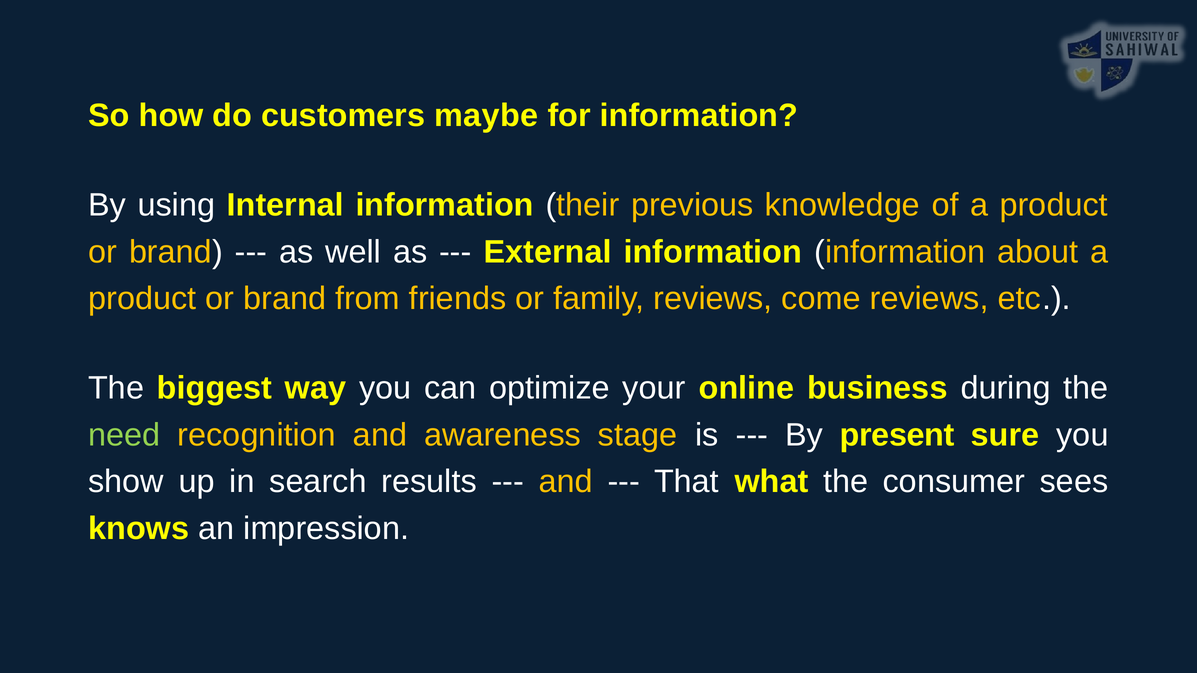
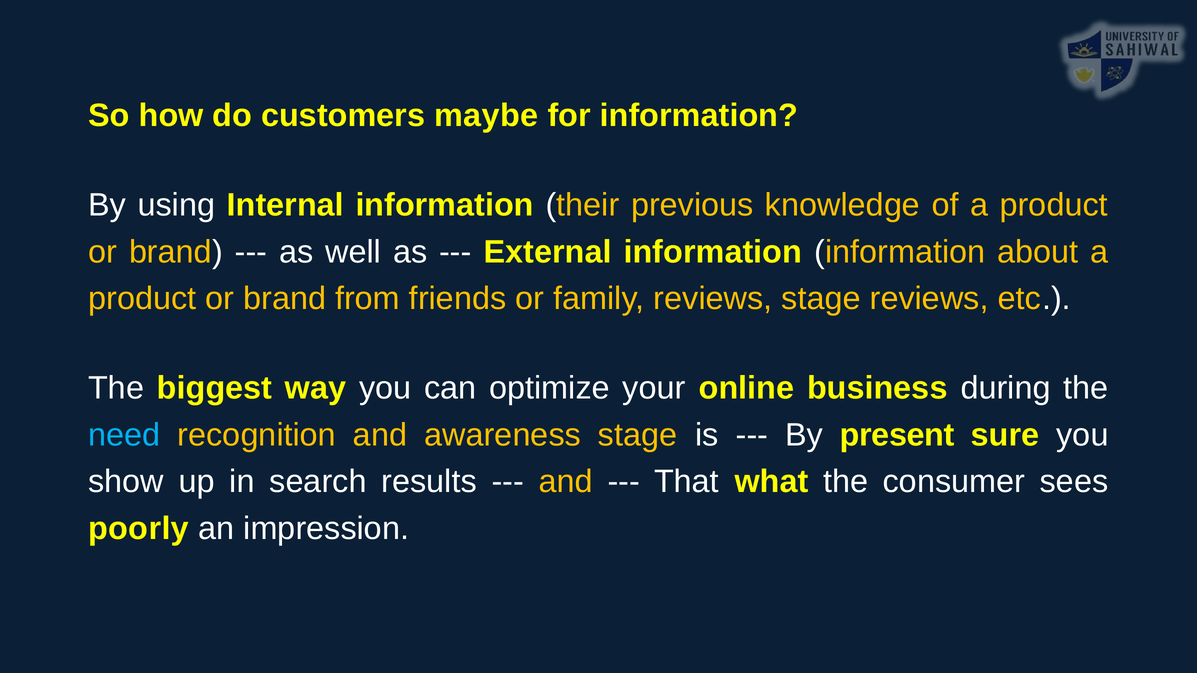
reviews come: come -> stage (821, 299)
need colour: light green -> light blue (124, 435)
knows: knows -> poorly (139, 529)
